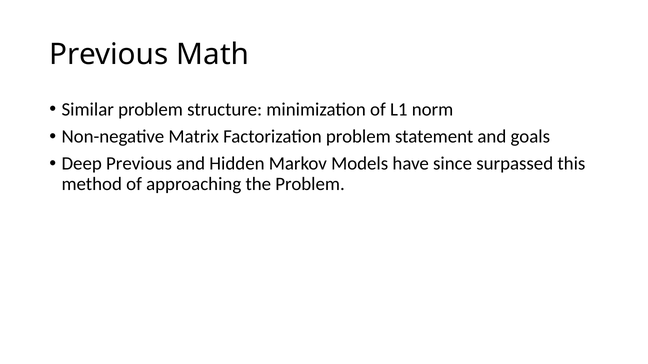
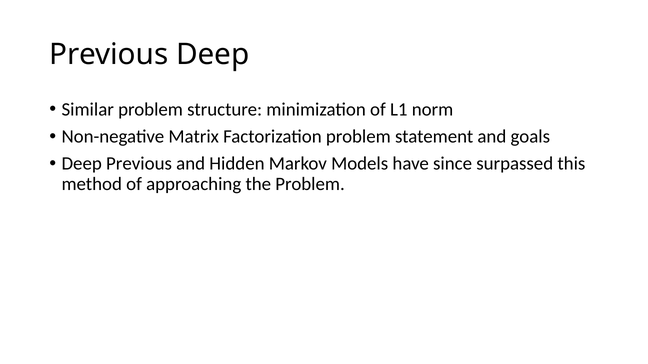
Previous Math: Math -> Deep (213, 54)
